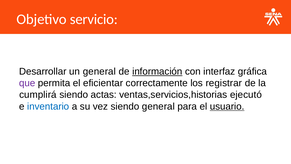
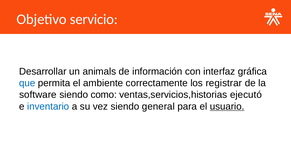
un general: general -> animals (99, 71)
información underline: present -> none (157, 71)
que colour: purple -> blue (27, 83)
eficientar: eficientar -> ambiente (103, 83)
cumplirá: cumplirá -> software (38, 95)
actas: actas -> como (104, 95)
